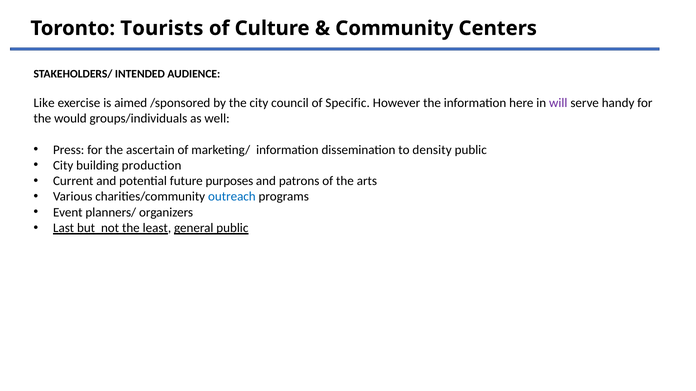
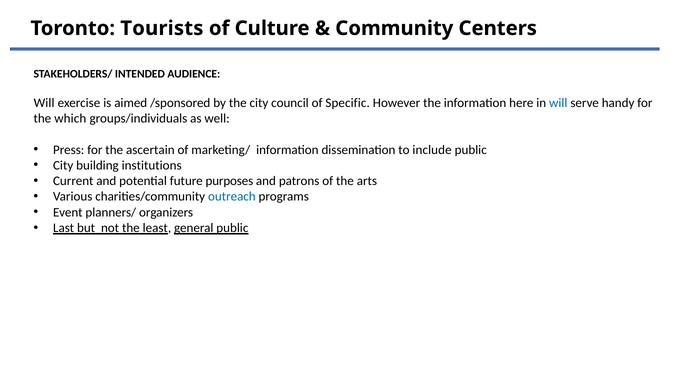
Like: Like -> Will (44, 103)
will colour: purple -> blue (558, 103)
would: would -> which (70, 119)
density: density -> include (432, 150)
production: production -> institutions (152, 166)
